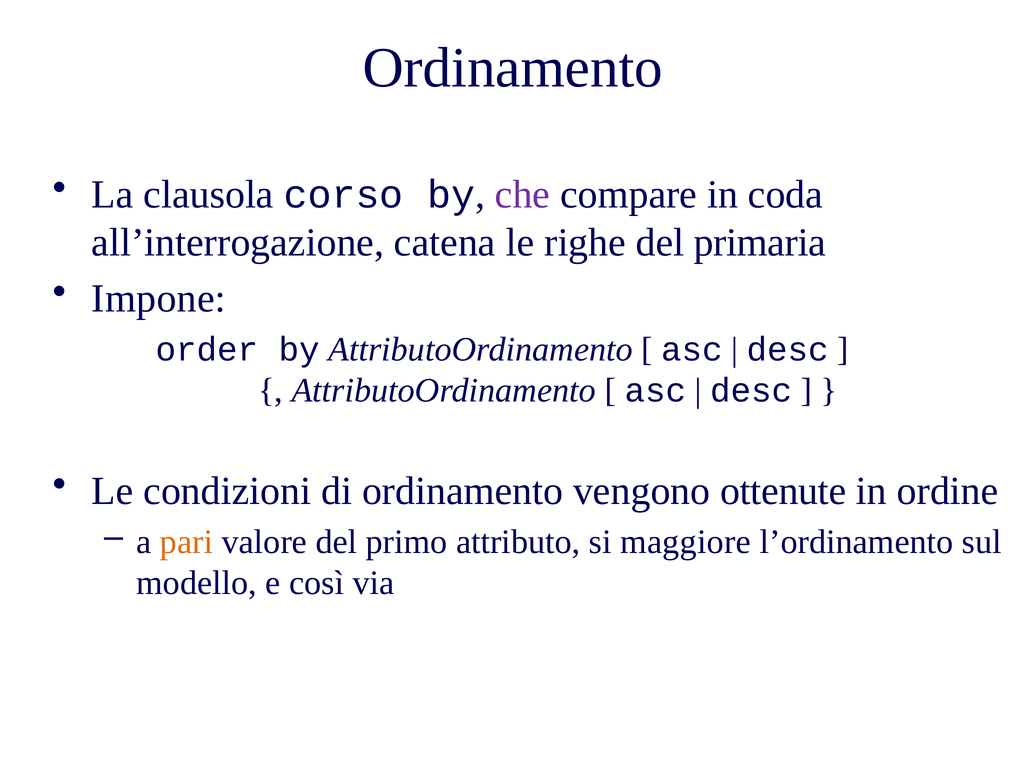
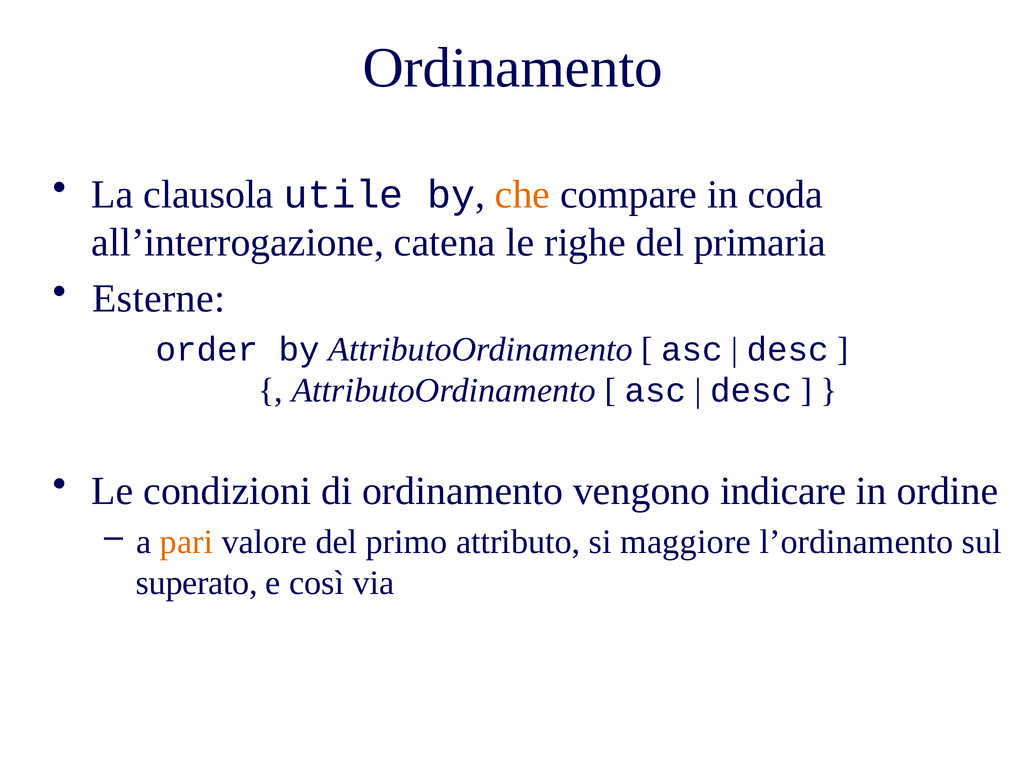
corso: corso -> utile (344, 194)
che colour: purple -> orange (523, 194)
Impone: Impone -> Esterne (159, 298)
ottenute: ottenute -> indicare (783, 491)
modello: modello -> superato (197, 583)
